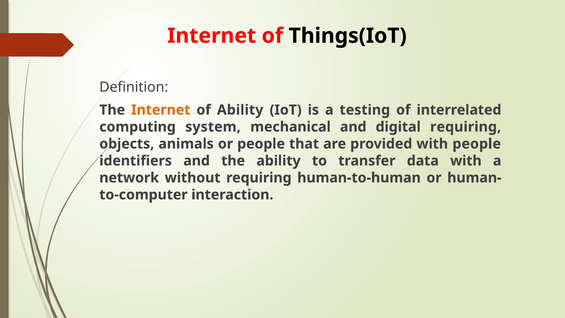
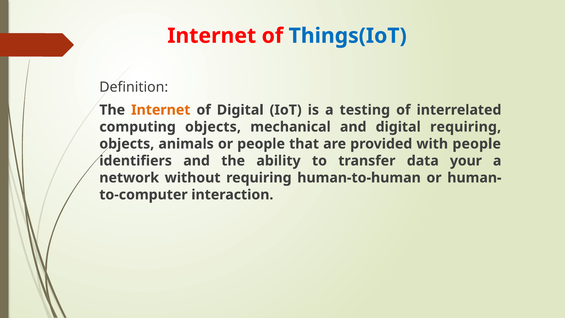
Things(IoT colour: black -> blue (348, 36)
of Ability: Ability -> Digital (240, 110)
computing system: system -> objects (213, 127)
data with: with -> your (466, 161)
